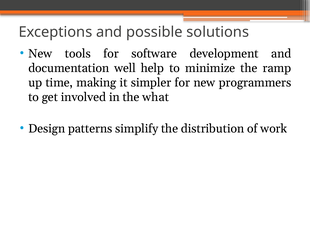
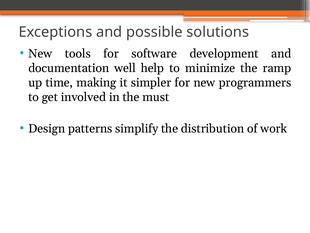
what: what -> must (156, 97)
